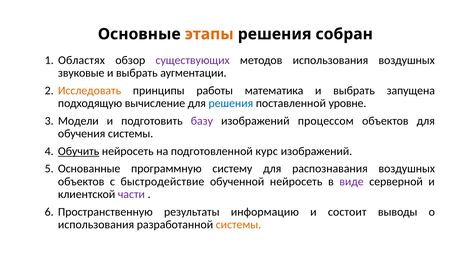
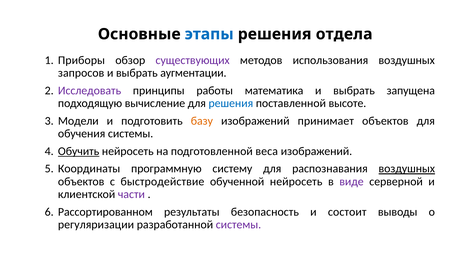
этапы colour: orange -> blue (209, 34)
собран: собран -> отдела (344, 34)
Областях: Областях -> Приборы (81, 60)
звуковые: звуковые -> запросов (81, 73)
Исследовать colour: orange -> purple (90, 90)
уровне: уровне -> высоте (347, 103)
базу colour: purple -> orange (202, 121)
процессом: процессом -> принимает (326, 121)
курс: курс -> веса (267, 151)
Основанные: Основанные -> Координаты (89, 169)
воздушных underline: none -> present (407, 169)
Пространственную: Пространственную -> Рассортированном (105, 212)
информацию: информацию -> безопасность (265, 212)
использования: использования -> регуляризации (96, 224)
системы colour: orange -> purple (238, 224)
